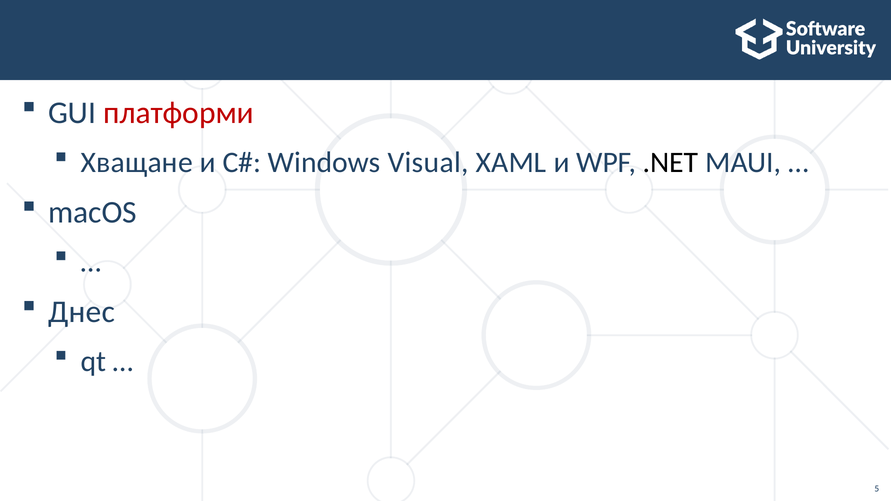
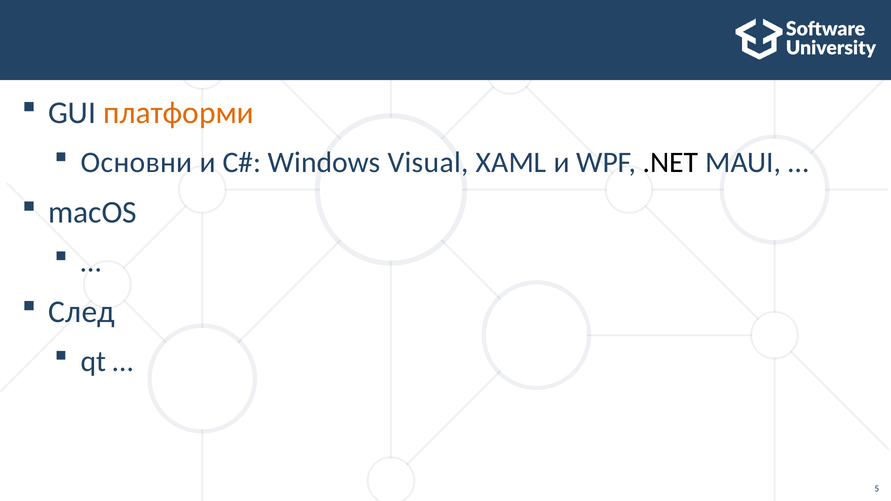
платформи colour: red -> orange (179, 113)
Хващане: Хващане -> Основни (137, 163)
Днес: Днес -> След (82, 312)
